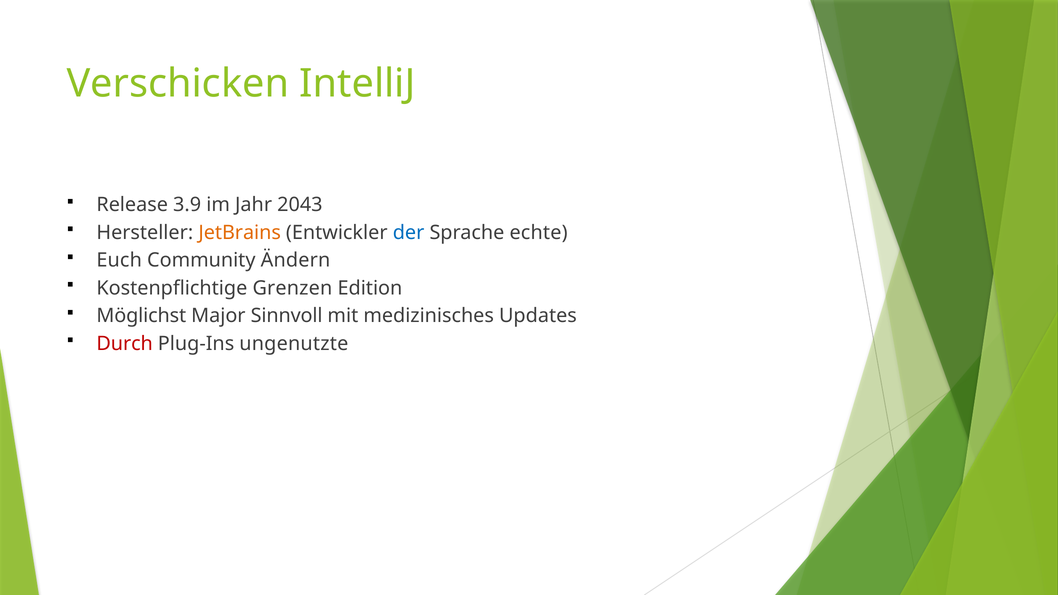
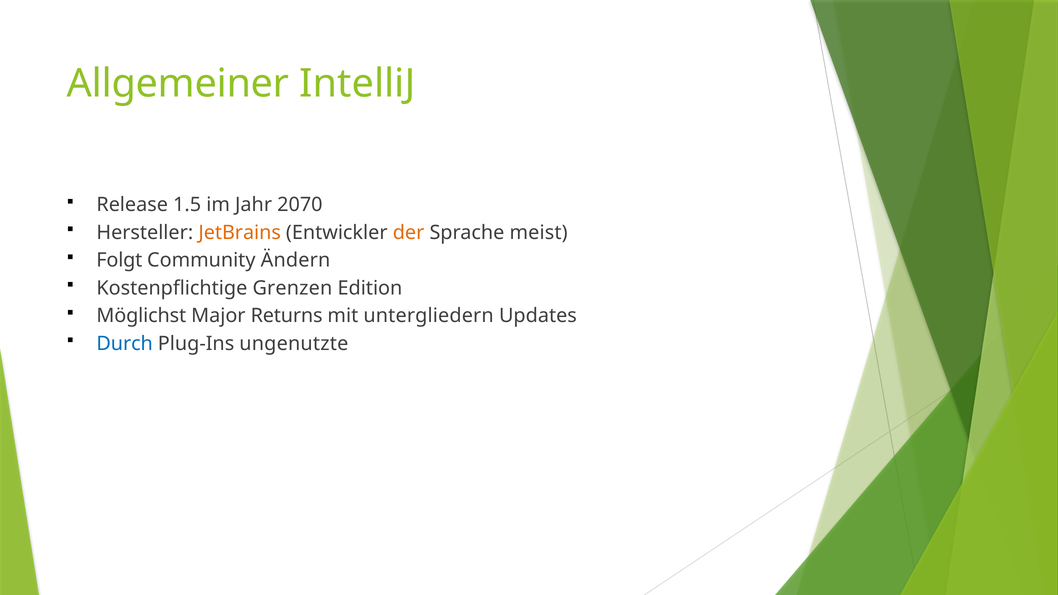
Verschicken: Verschicken -> Allgemeiner (178, 83)
3.9: 3.9 -> 1.5 (187, 205)
2043: 2043 -> 2070 (300, 205)
der colour: blue -> orange (409, 233)
echte: echte -> meist (539, 233)
Euch: Euch -> Folgt (119, 260)
Sinnvoll: Sinnvoll -> Returns (287, 316)
medizinisches: medizinisches -> untergliedern (429, 316)
Durch colour: red -> blue (125, 344)
